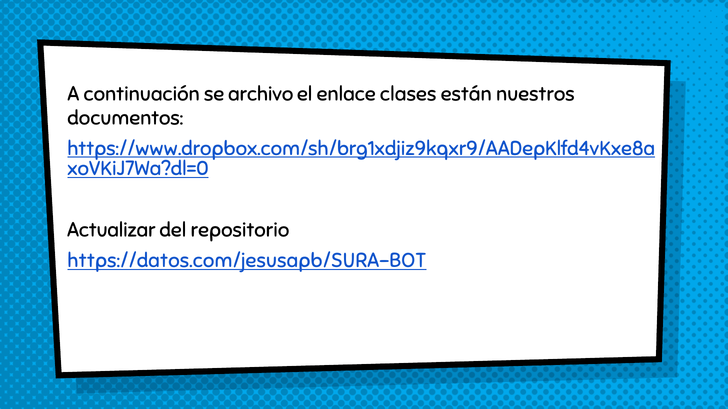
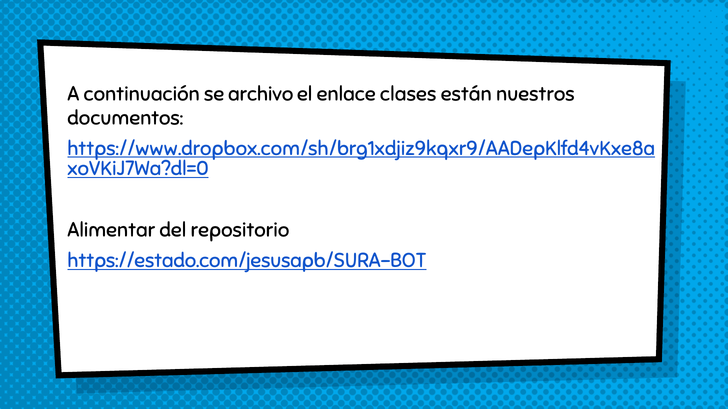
Actualizar: Actualizar -> Alimentar (111, 231)
https://datos.com/jesusapb/SURA-BOT: https://datos.com/jesusapb/SURA-BOT -> https://estado.com/jesusapb/SURA-BOT (247, 261)
